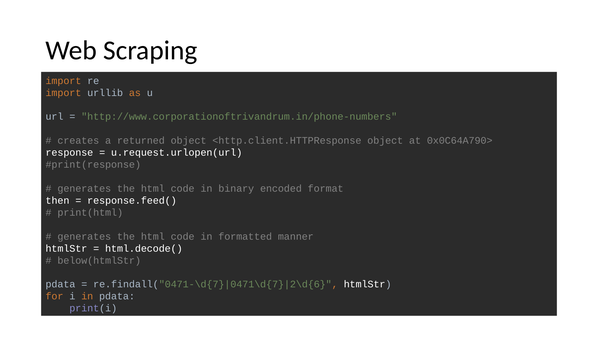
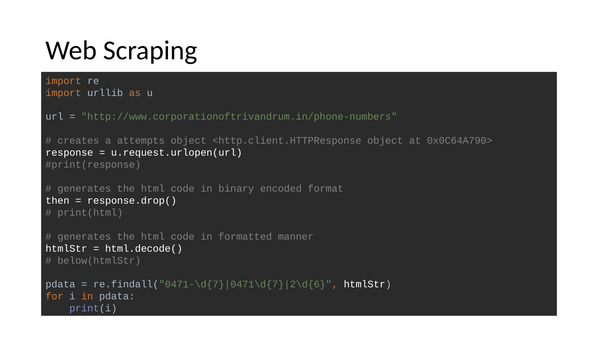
returned: returned -> attempts (141, 140)
response.feed(: response.feed( -> response.drop( (132, 200)
